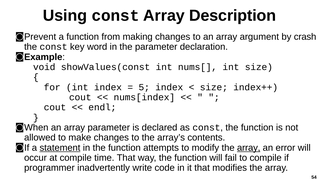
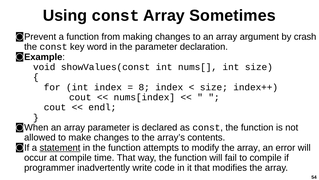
Description: Description -> Sometimes (233, 15)
5: 5 -> 8 (144, 87)
array underline: present -> none (249, 147)
